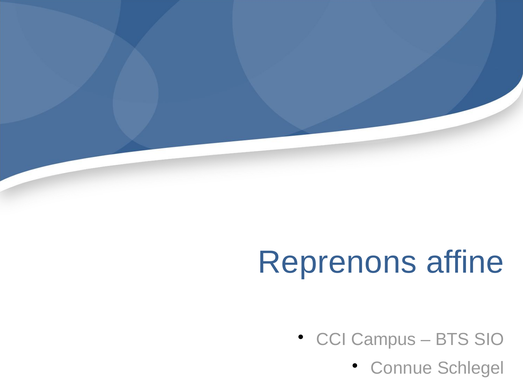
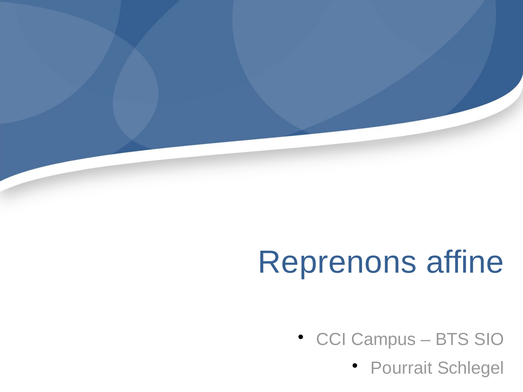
Connue: Connue -> Pourrait (401, 368)
